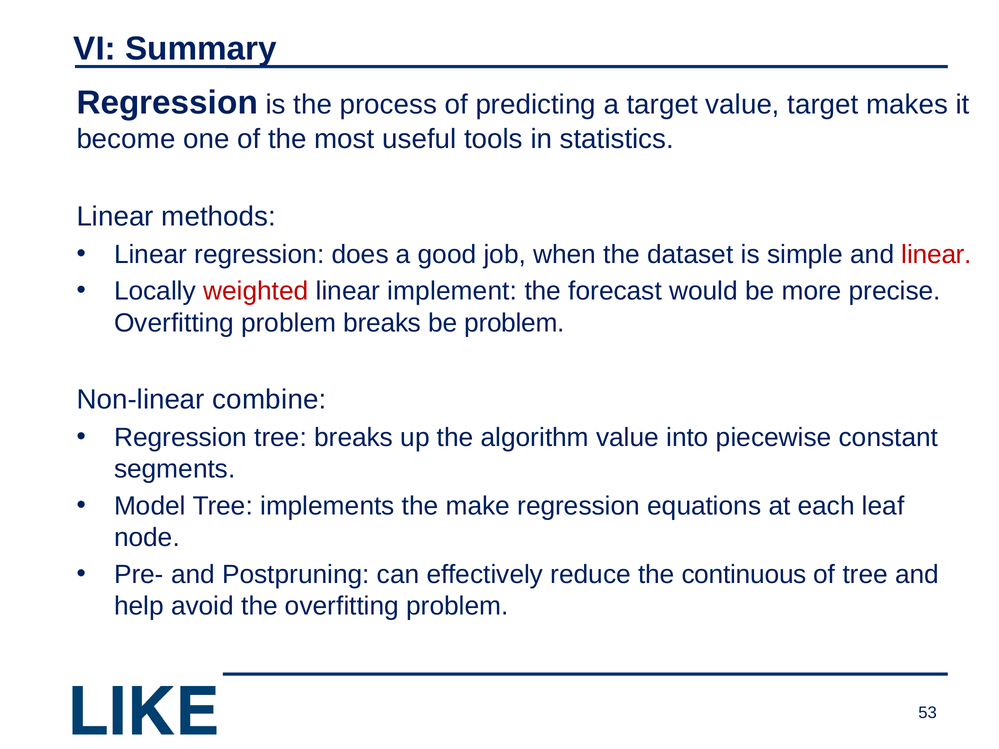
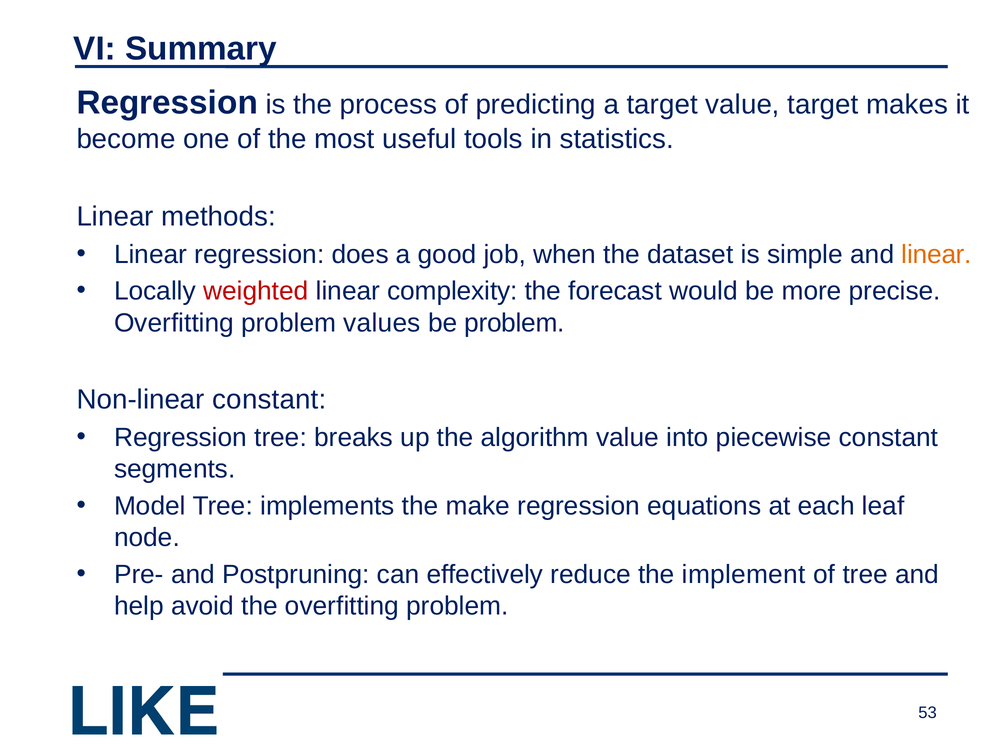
linear colour: red -> orange (937, 254)
implement: implement -> complexity (452, 291)
problem breaks: breaks -> values (382, 323)
Non-linear combine: combine -> constant (269, 400)
continuous: continuous -> implement (744, 575)
